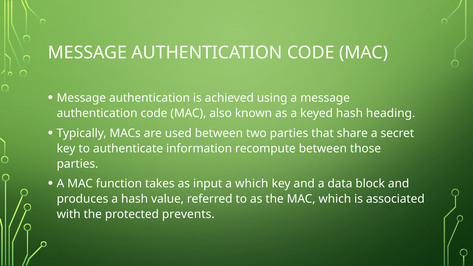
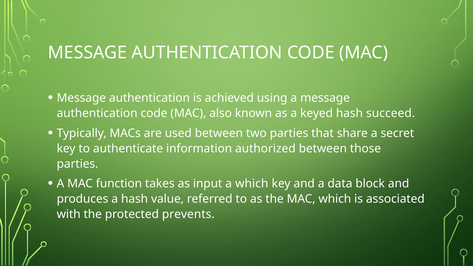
heading: heading -> succeed (391, 113)
recompute: recompute -> authorized (265, 148)
